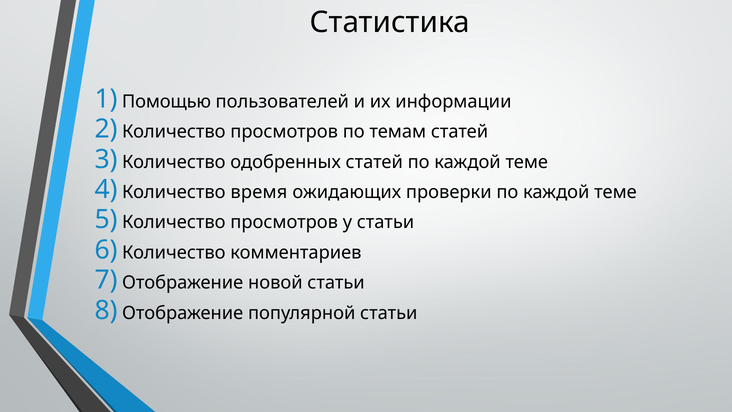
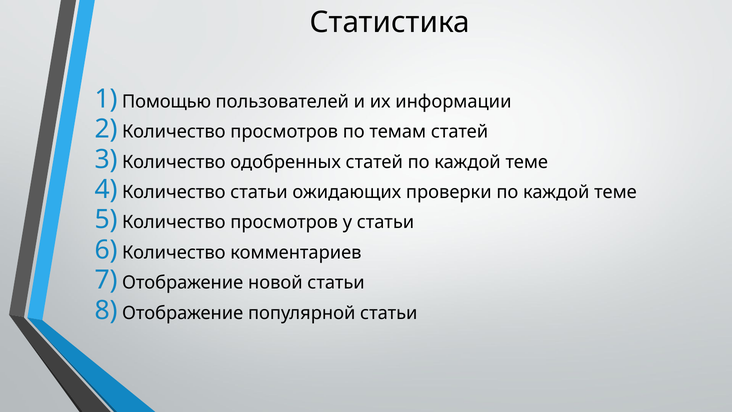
Количество время: время -> статьи (259, 192)
